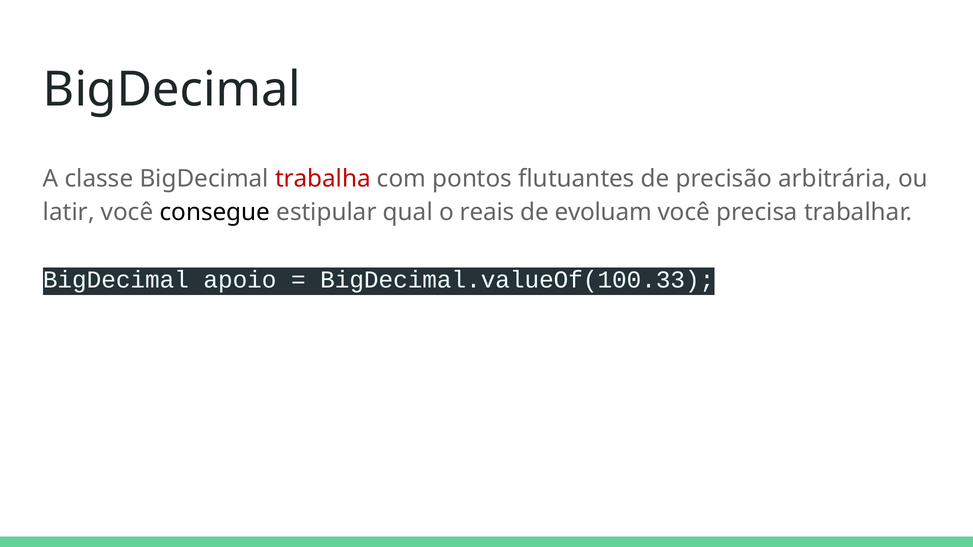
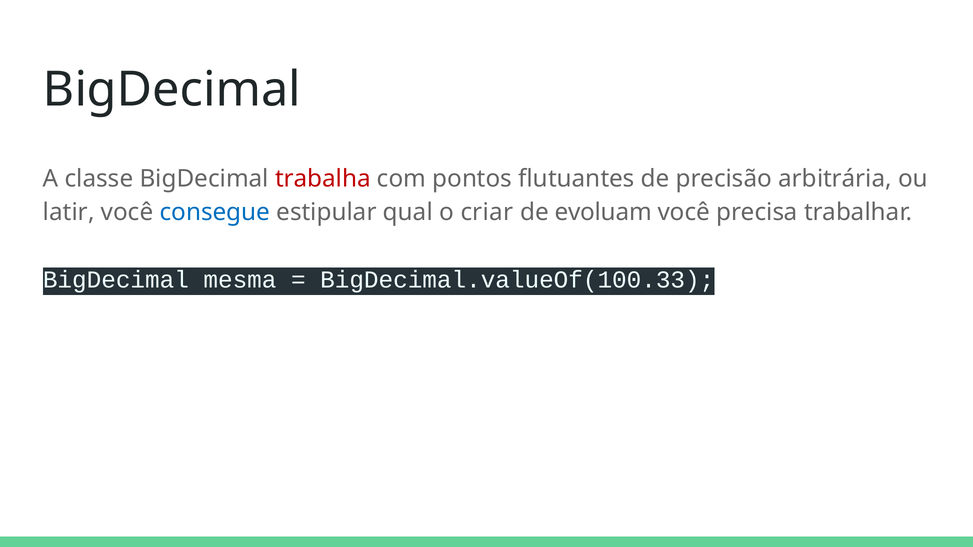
consegue colour: black -> blue (215, 213)
reais: reais -> criar (487, 213)
apoio: apoio -> mesma (240, 280)
